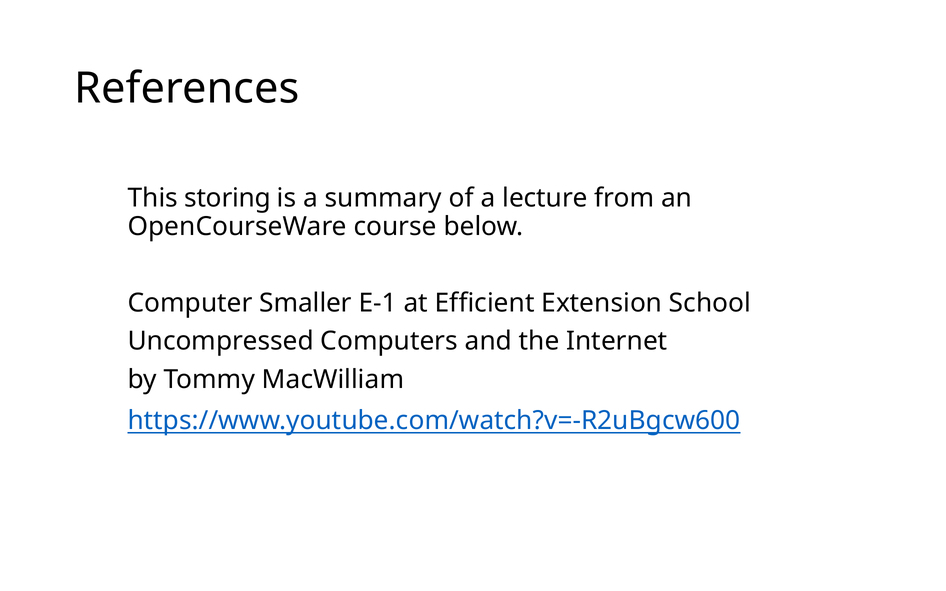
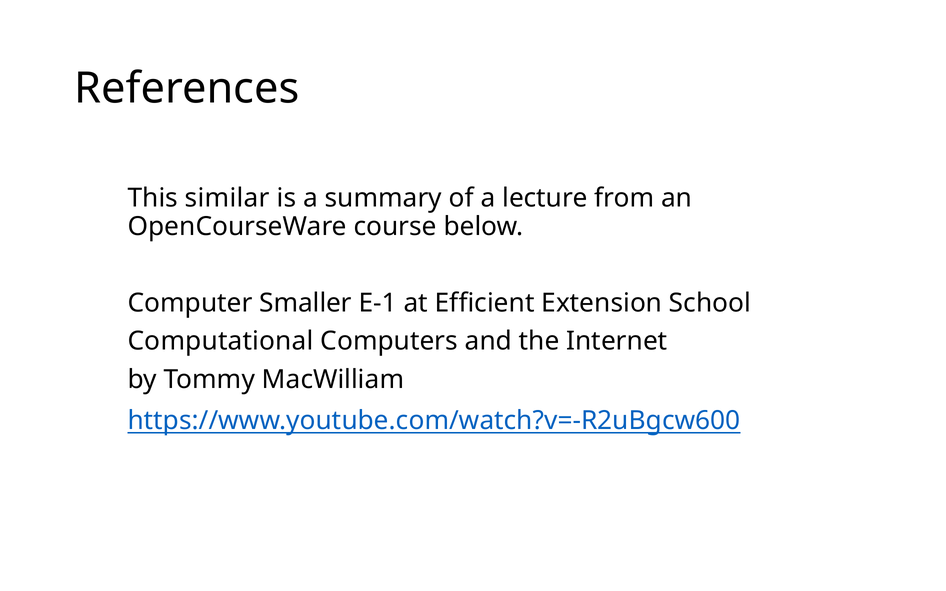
storing: storing -> similar (227, 198)
Uncompressed: Uncompressed -> Computational (221, 341)
